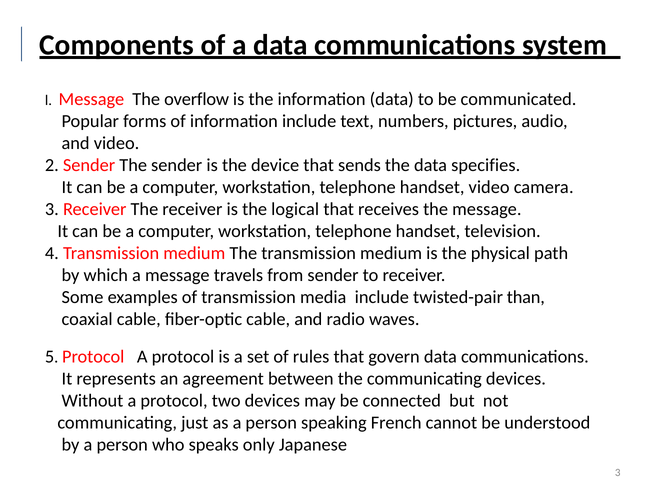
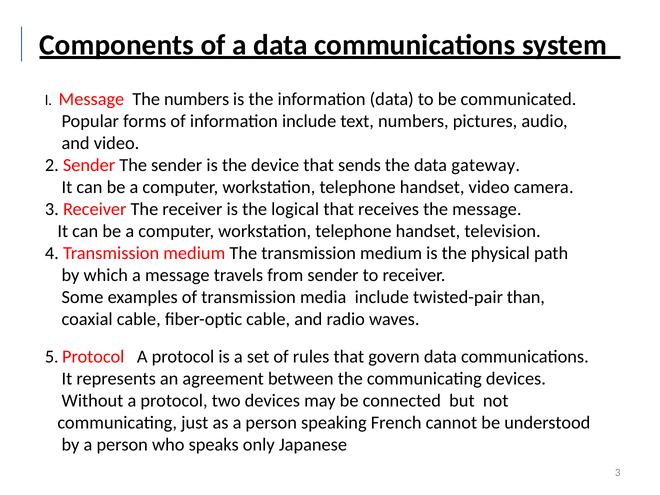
The overflow: overflow -> numbers (197, 99)
specifies: specifies -> gateway (486, 165)
